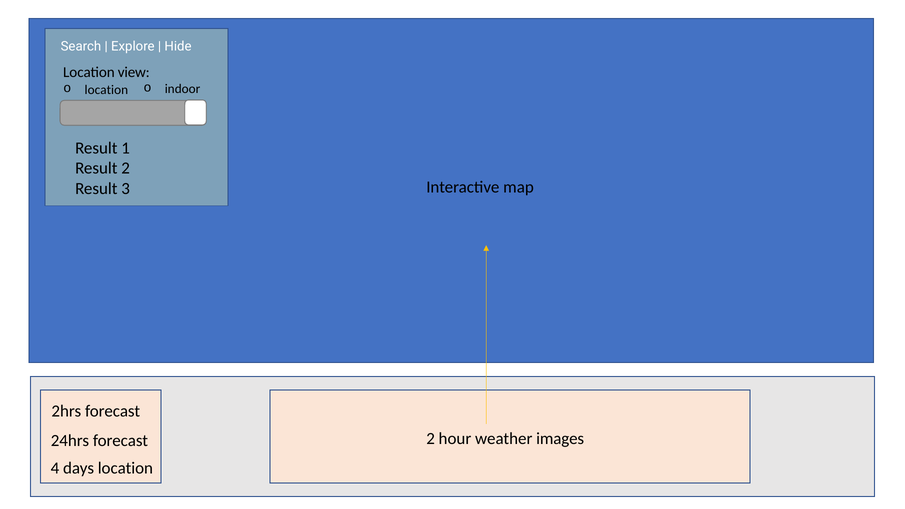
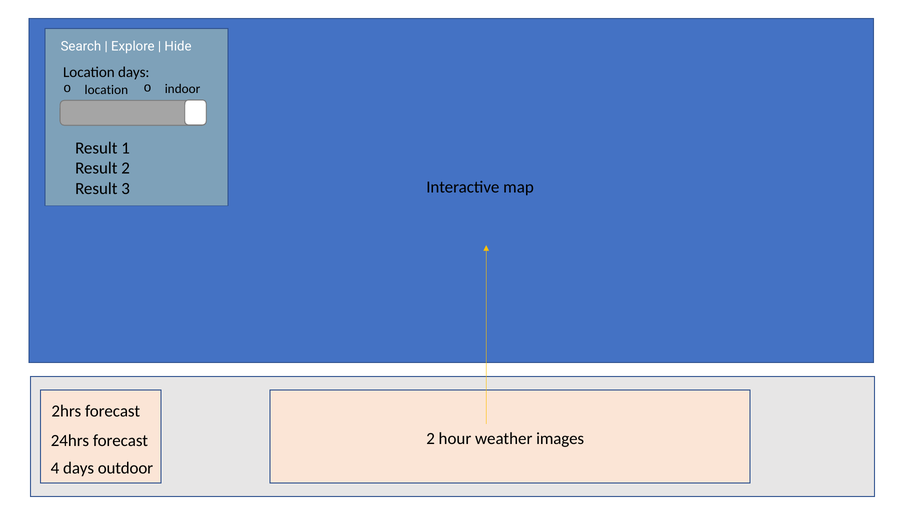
Location view: view -> days (134, 72)
days location: location -> outdoor (125, 468)
